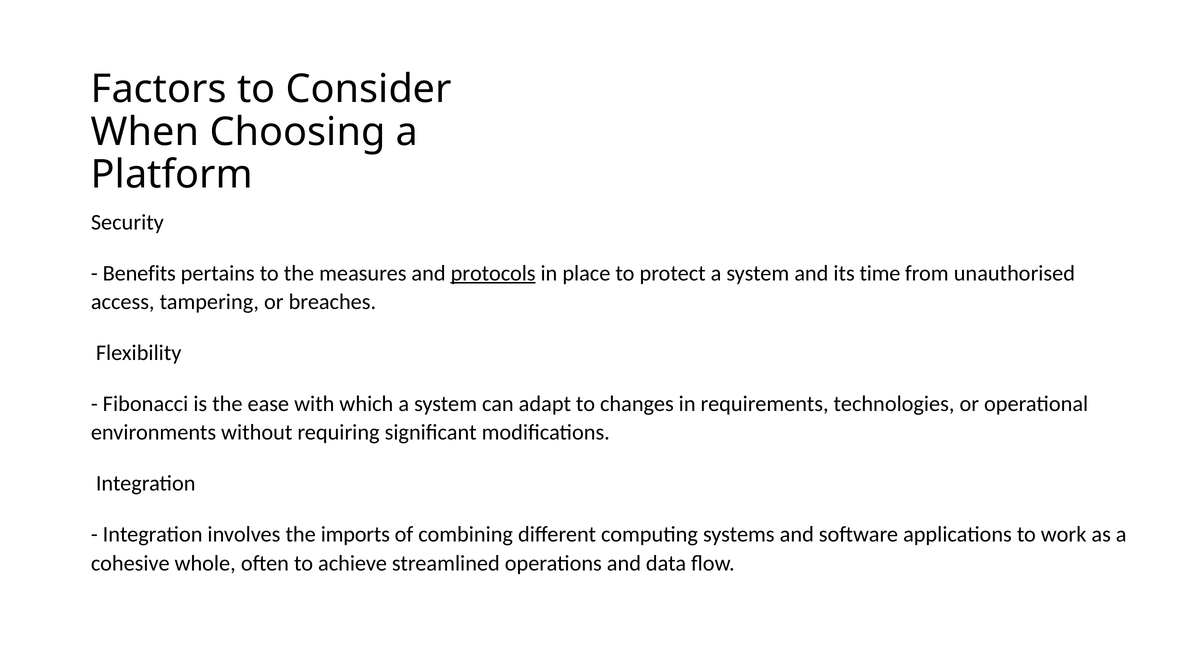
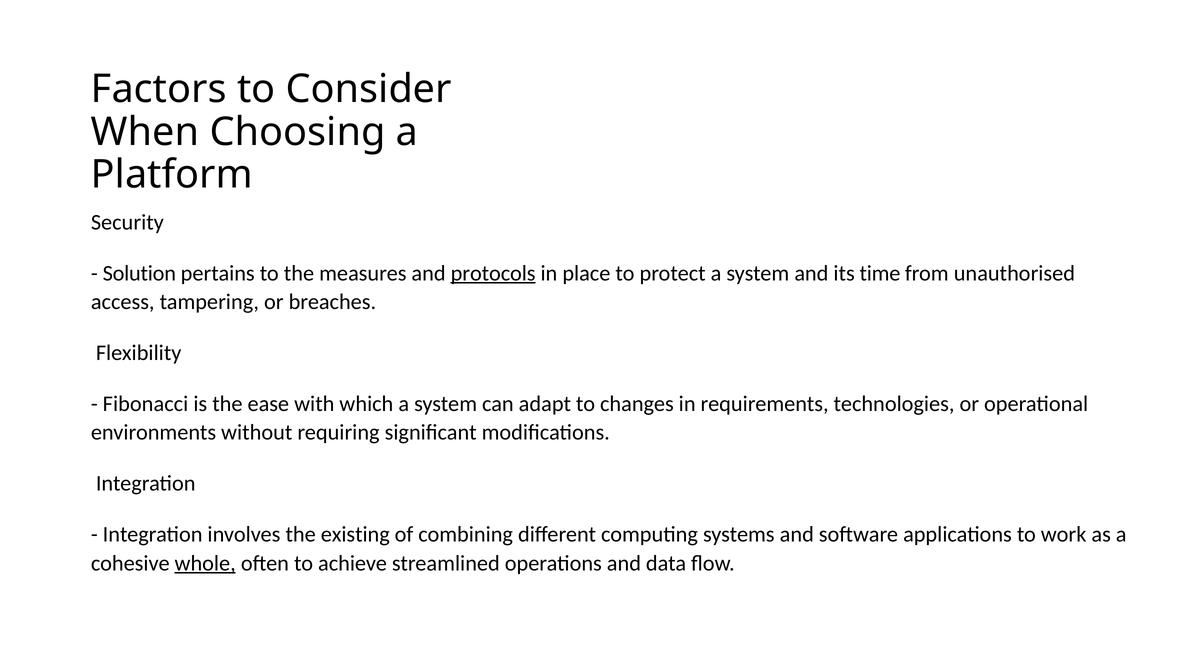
Benefits: Benefits -> Solution (139, 273)
imports: imports -> existing (355, 535)
whole underline: none -> present (205, 563)
